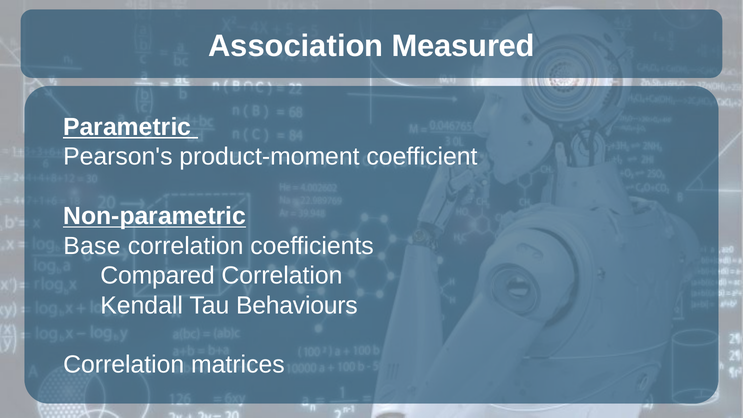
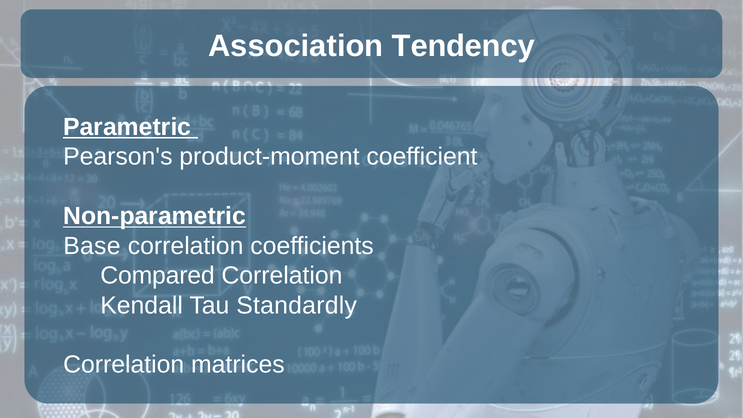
Measured: Measured -> Tendency (463, 46)
Behaviours: Behaviours -> Standardly (297, 305)
